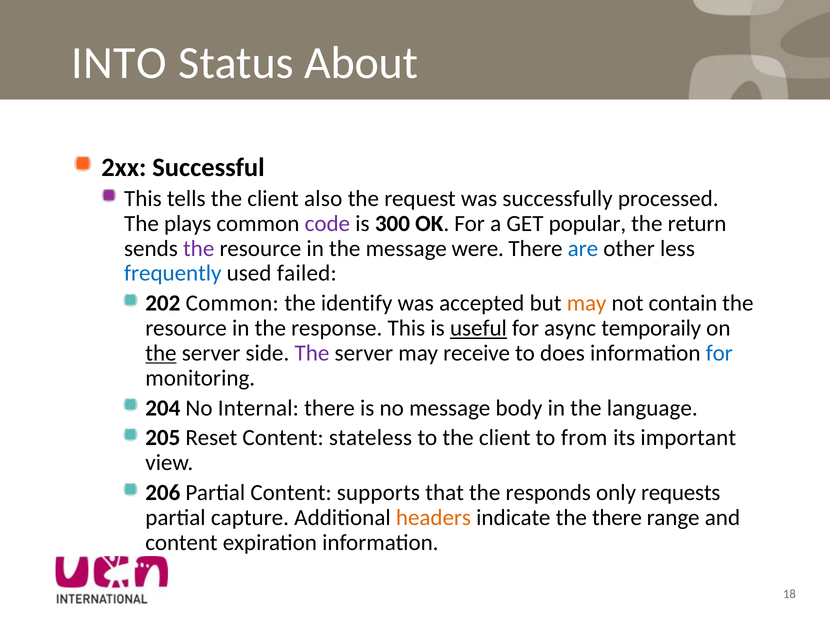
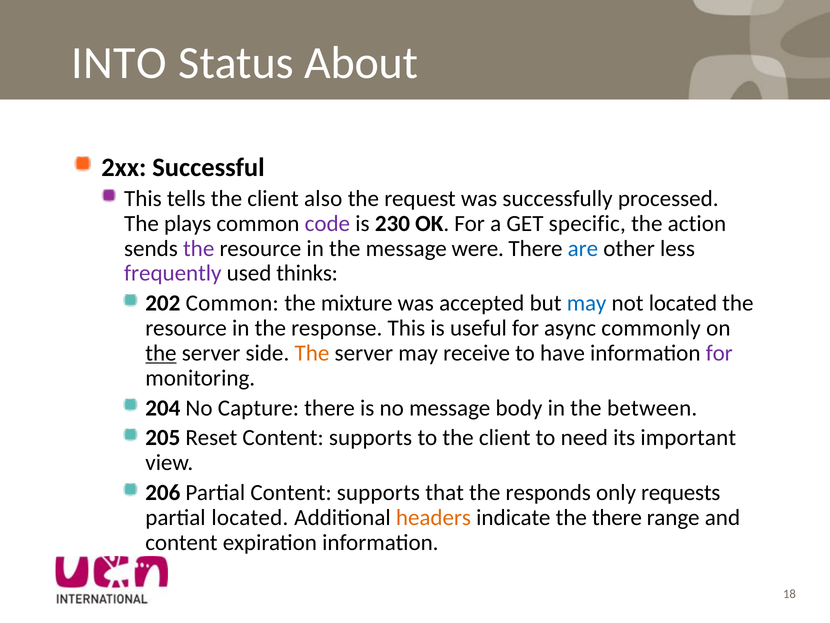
300: 300 -> 230 (392, 223)
popular: popular -> specific (587, 223)
return: return -> action (697, 223)
frequently colour: blue -> purple (173, 273)
failed: failed -> thinks (307, 273)
identify: identify -> mixture (357, 303)
may colour: orange -> blue (587, 303)
not contain: contain -> located (683, 303)
useful underline: present -> none (478, 328)
temporaily: temporaily -> commonly (651, 328)
The colour: purple -> orange (312, 353)
does: does -> have (562, 353)
for colour: blue -> purple (719, 353)
Internal: Internal -> Capture (258, 408)
language: language -> between (652, 408)
Reset Content stateless: stateless -> supports (371, 437)
from: from -> need (584, 437)
partial capture: capture -> located (250, 517)
